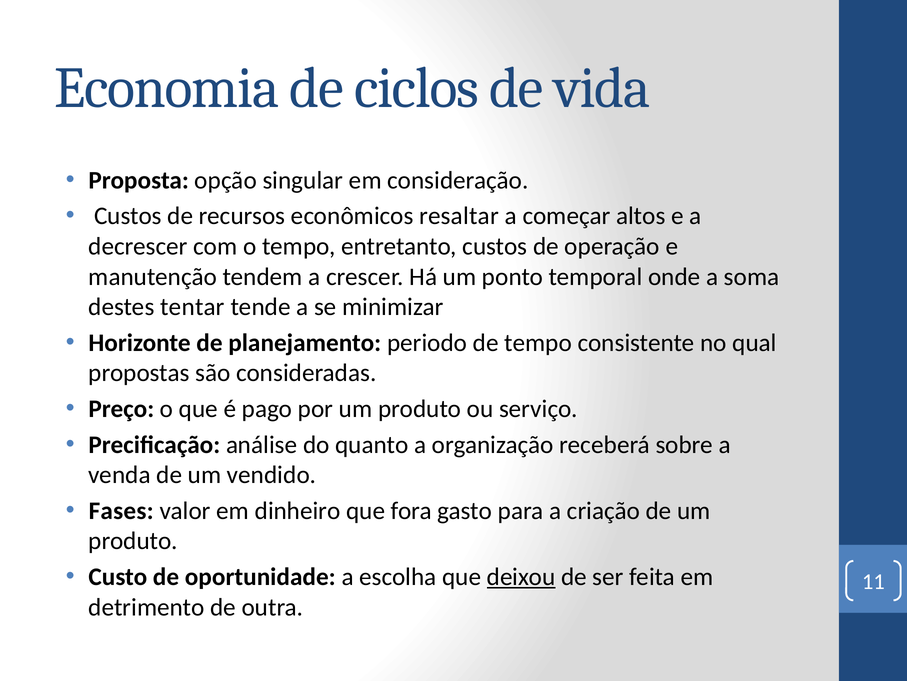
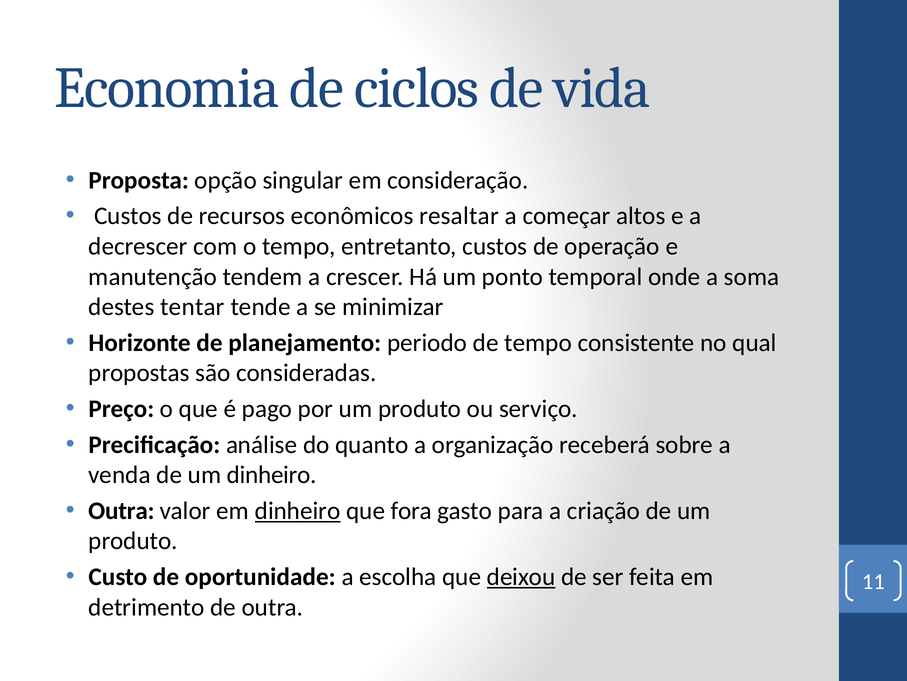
um vendido: vendido -> dinheiro (272, 474)
Fases: Fases -> Outra (121, 510)
dinheiro underline: none -> present (298, 510)
